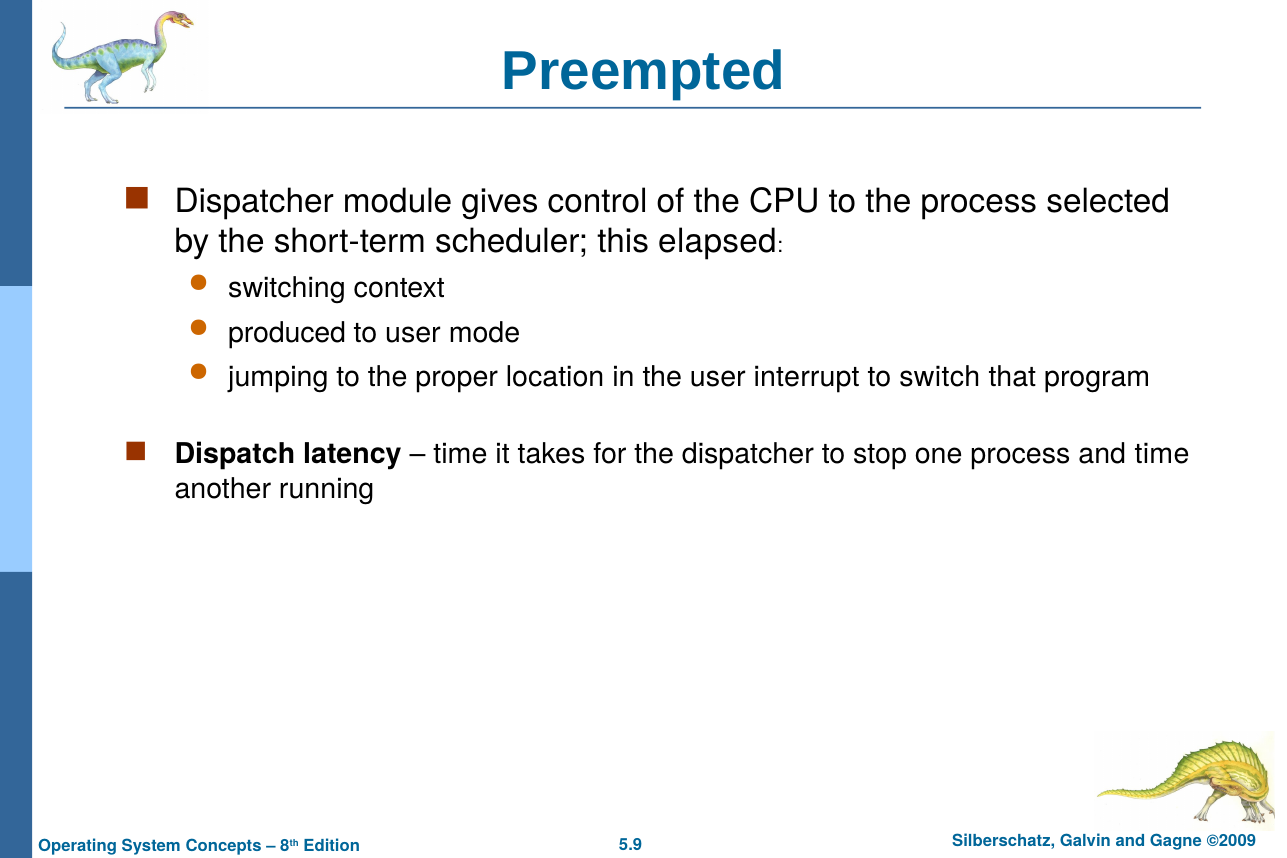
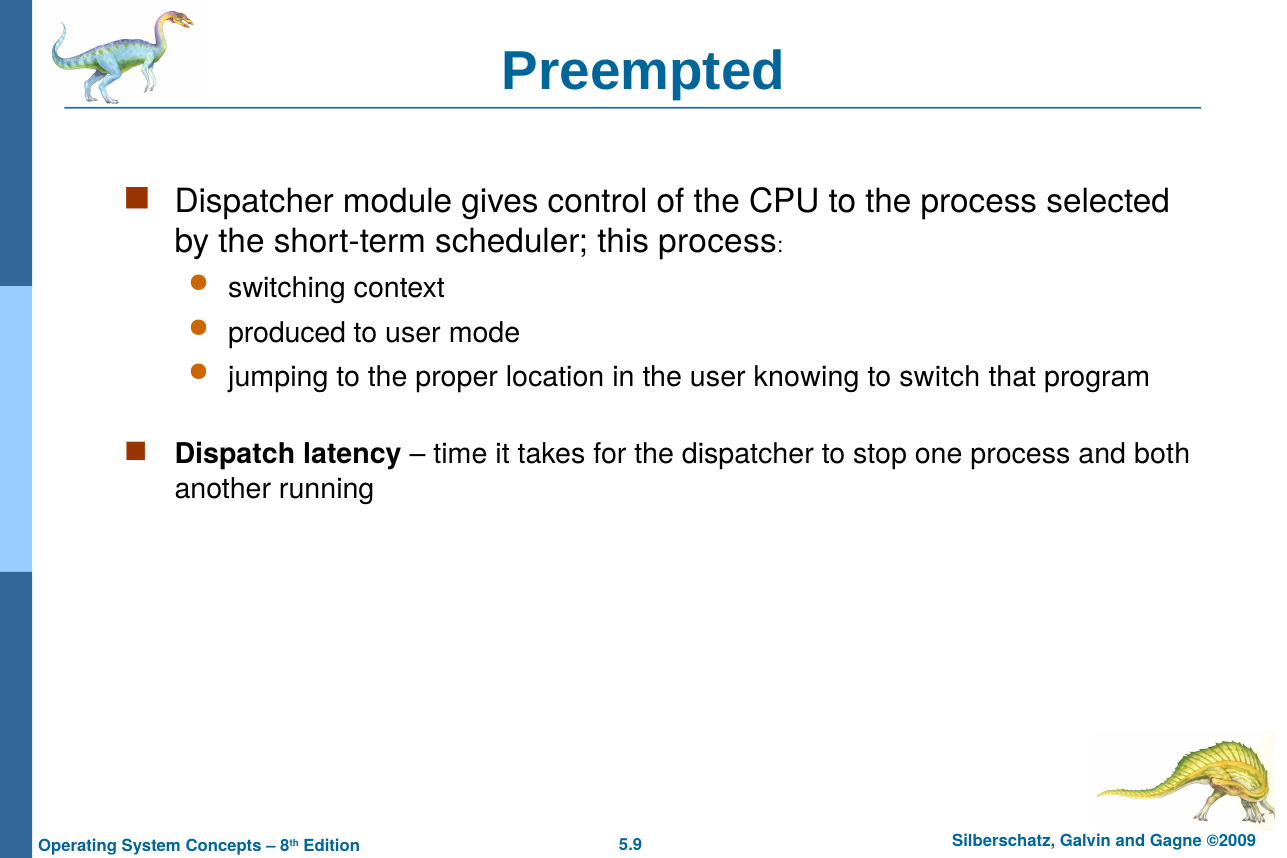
this elapsed: elapsed -> process (717, 241)
interrupt: interrupt -> knowing (807, 377)
and time: time -> both (1162, 455)
